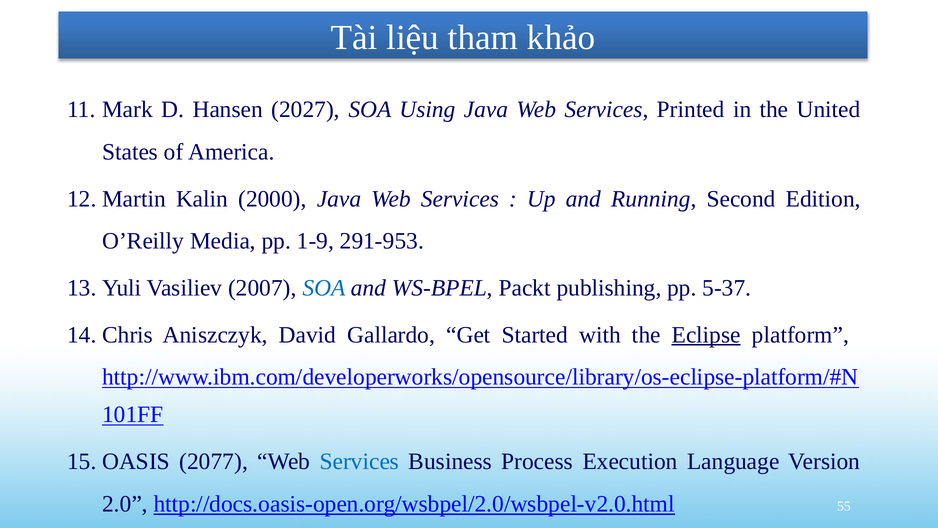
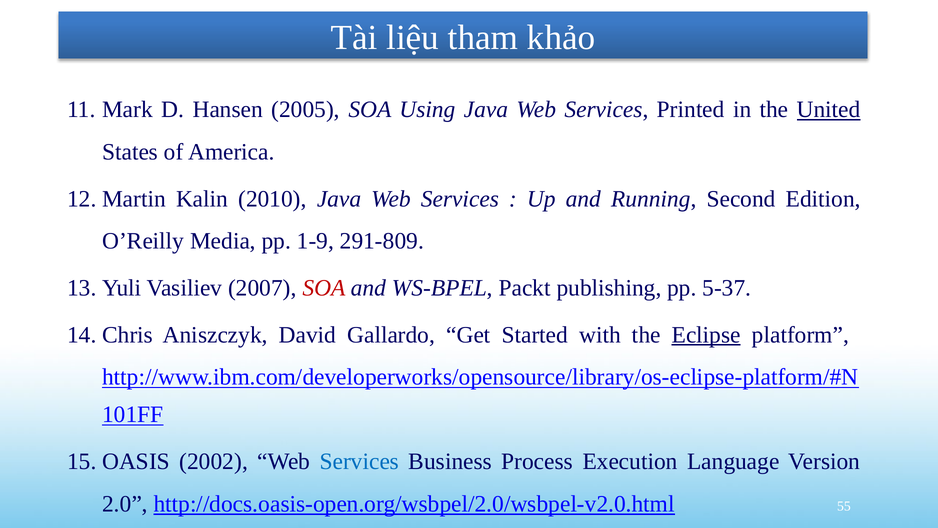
2027: 2027 -> 2005 (306, 110)
United underline: none -> present (829, 110)
2000: 2000 -> 2010 (272, 199)
291-953: 291-953 -> 291-809 (382, 241)
SOA colour: blue -> red (324, 288)
2077: 2077 -> 2002 (214, 461)
